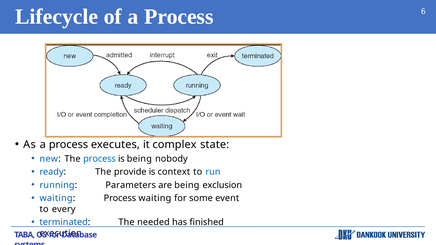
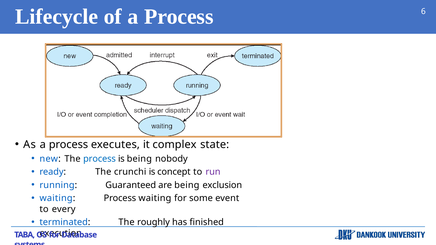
provide: provide -> crunchi (130, 172)
context: context -> concept (174, 172)
run colour: blue -> purple (213, 172)
Parameters: Parameters -> Guaranteed (131, 185)
needed: needed -> roughly (154, 223)
